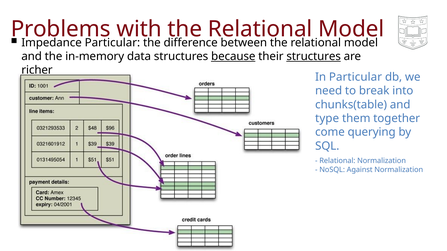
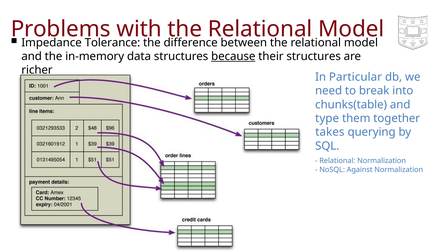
Particular: Particular -> Tolerance (112, 43)
structures underline: present -> none (314, 56)
come: come -> takes (330, 132)
